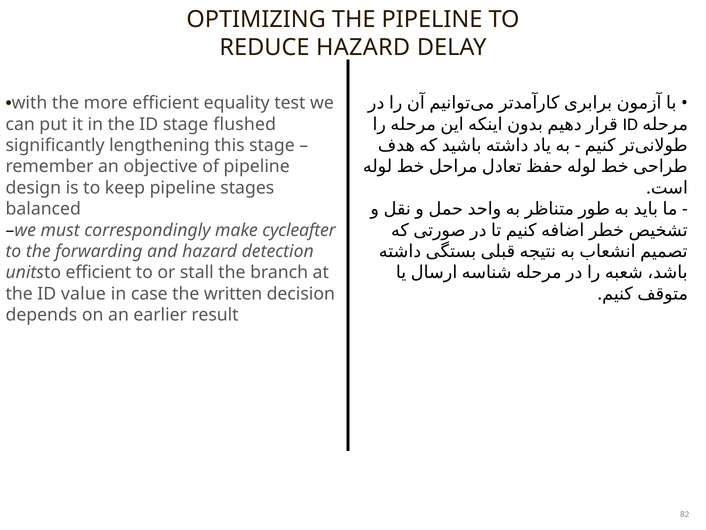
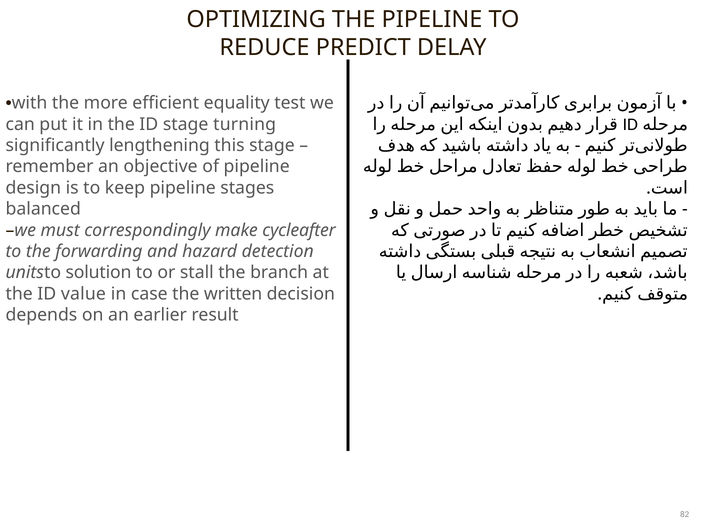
REDUCE HAZARD: HAZARD -> PREDICT (363, 47)
flushed: flushed -> turning (245, 124)
unitsto efficient: efficient -> solution (98, 272)
